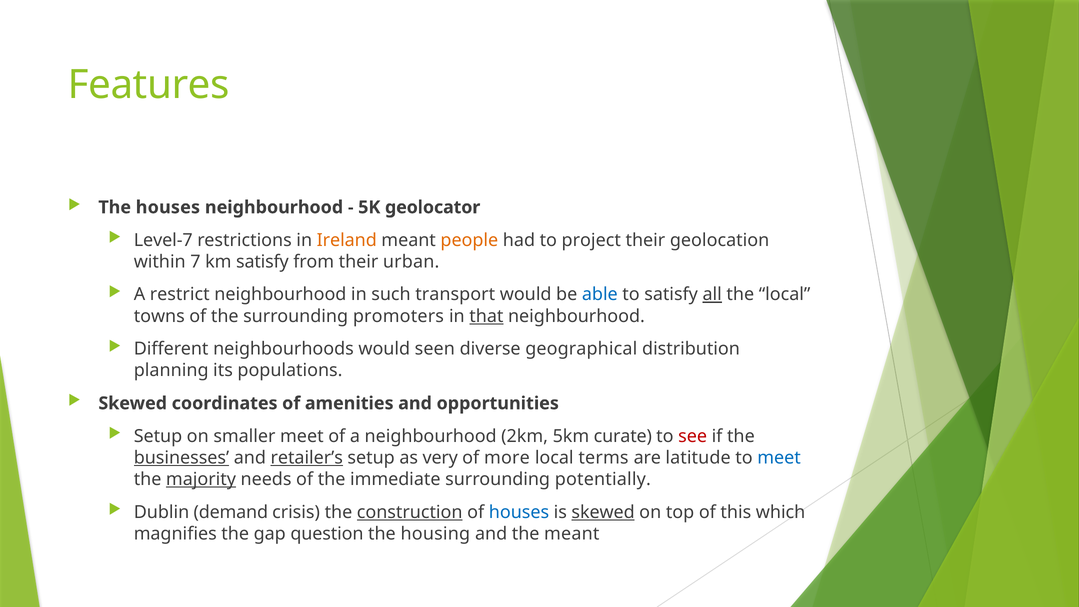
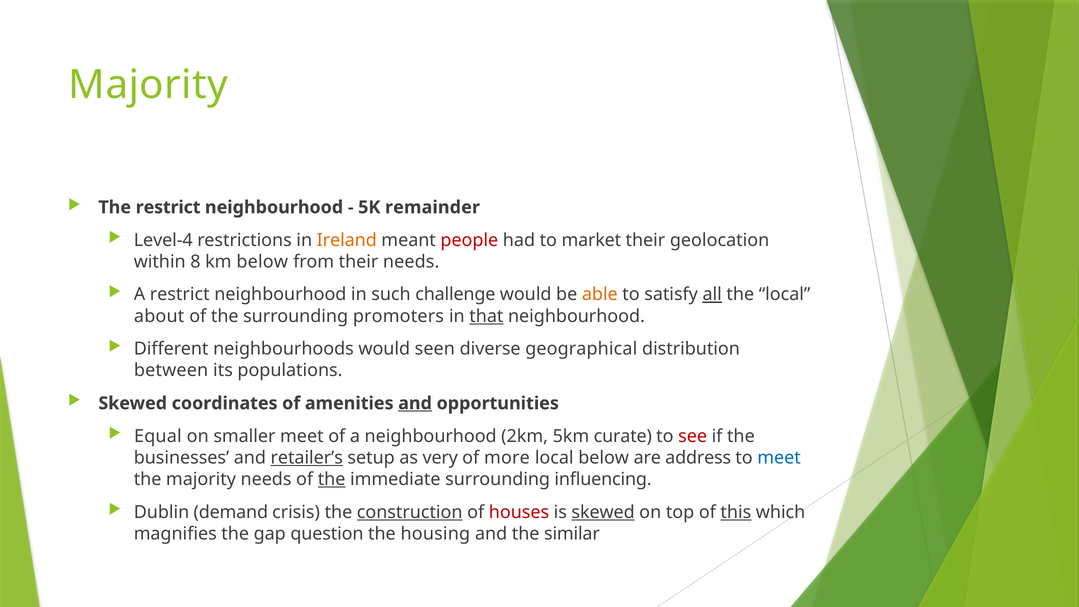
Features: Features -> Majority (148, 85)
The houses: houses -> restrict (168, 207)
geolocator: geolocator -> remainder (432, 207)
Level-7: Level-7 -> Level-4 (163, 240)
people colour: orange -> red (469, 240)
project: project -> market (591, 240)
7: 7 -> 8 (196, 262)
km satisfy: satisfy -> below (262, 262)
their urban: urban -> needs (411, 262)
transport: transport -> challenge (455, 295)
able colour: blue -> orange (600, 295)
towns: towns -> about (159, 316)
planning: planning -> between (171, 370)
and underline: none -> present (415, 403)
Setup: Setup -> Equal (158, 436)
businesses underline: present -> none (181, 458)
local terms: terms -> below (604, 458)
latitude: latitude -> address (698, 458)
majority underline: present -> none (201, 479)
the underline: none -> present (332, 479)
potentially: potentially -> influencing (603, 479)
houses colour: blue -> red (519, 512)
this underline: none -> present (736, 512)
the meant: meant -> similar (572, 534)
